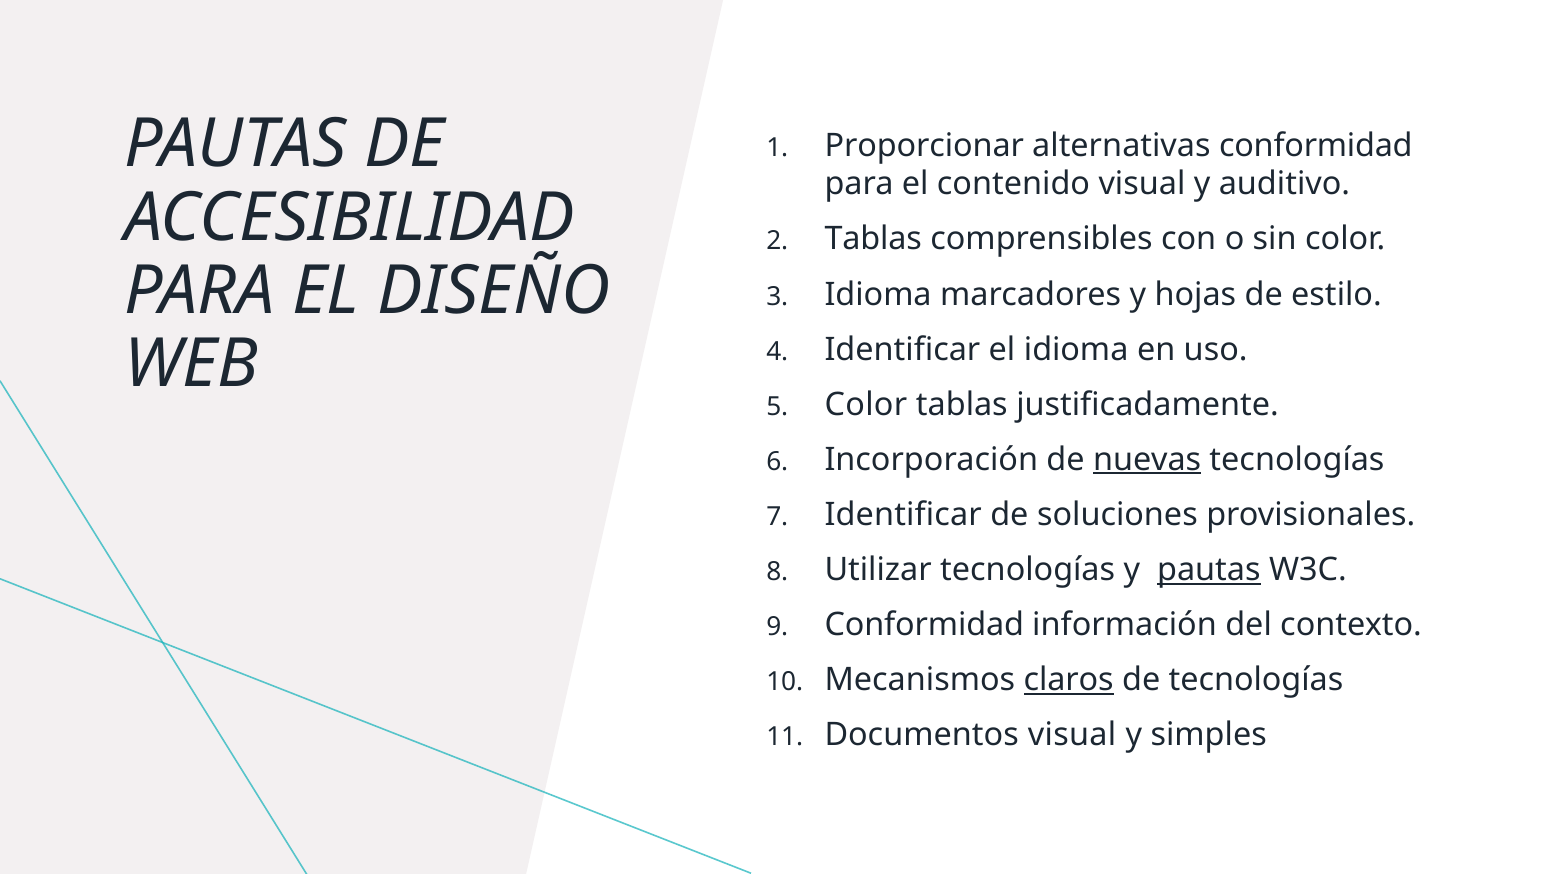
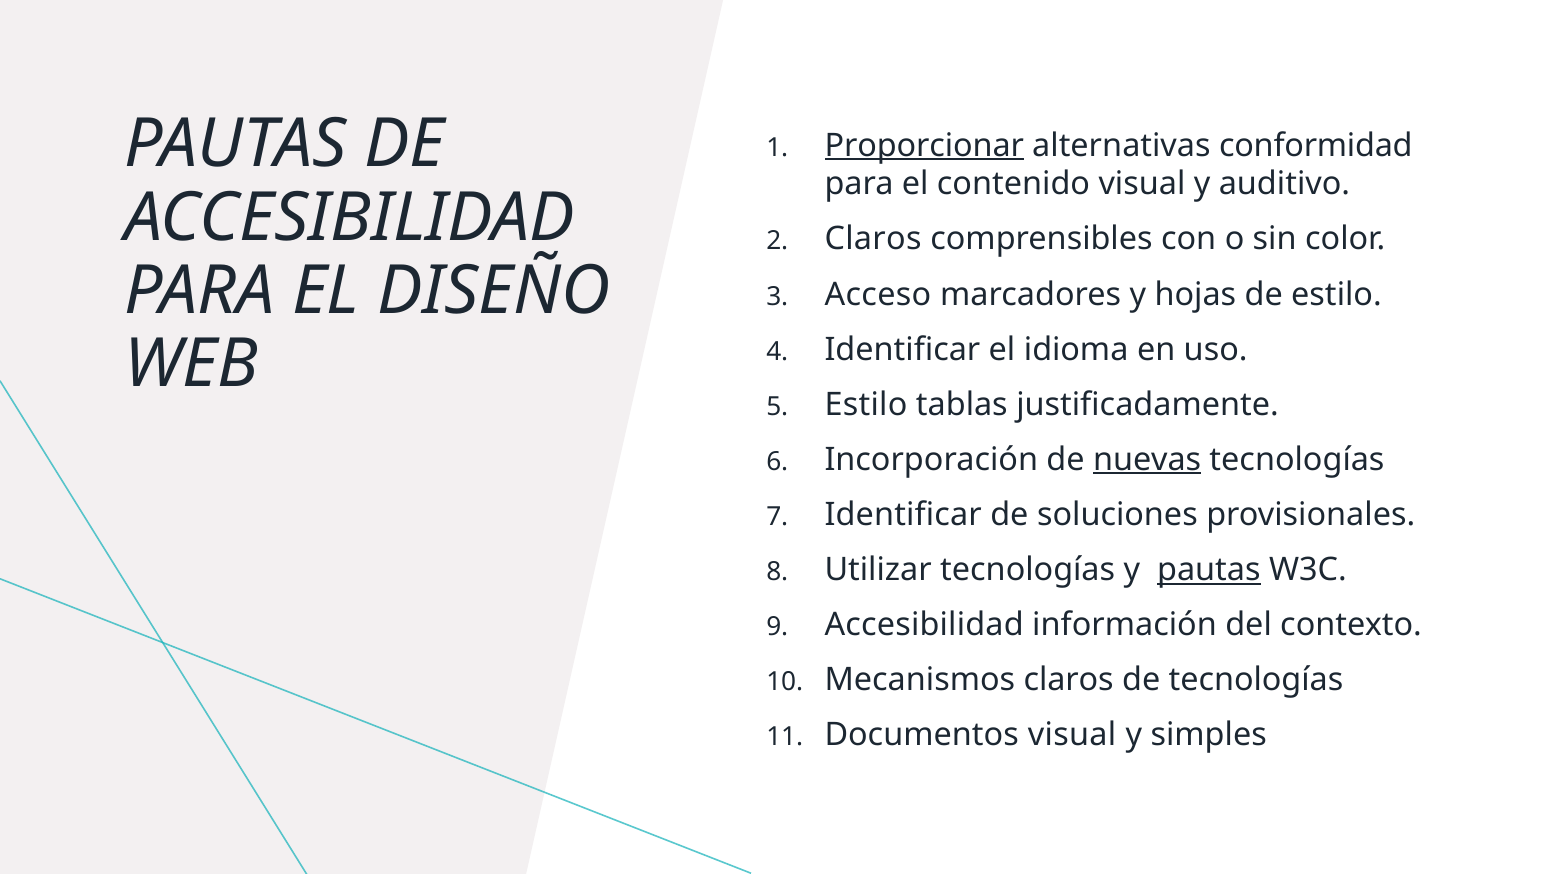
Proporcionar underline: none -> present (924, 145)
Tablas: Tablas -> Claros (873, 239)
Idioma: Idioma -> Acceso (878, 294)
Color: Color -> Estilo (866, 404)
Conformidad: Conformidad -> Accesibilidad (924, 624)
claros underline: present -> none (1069, 679)
